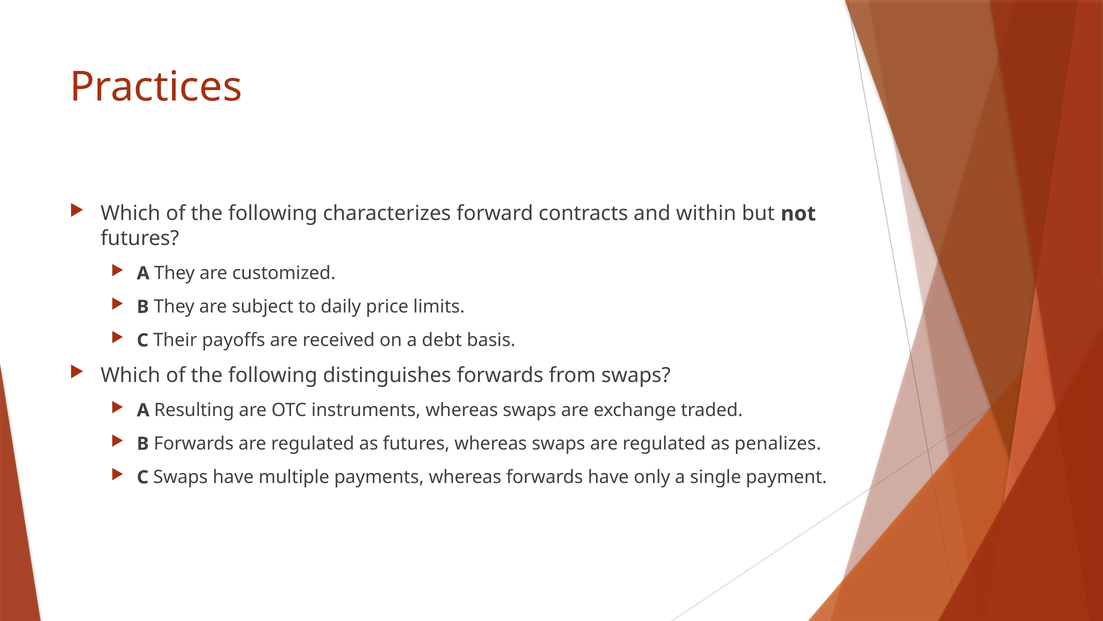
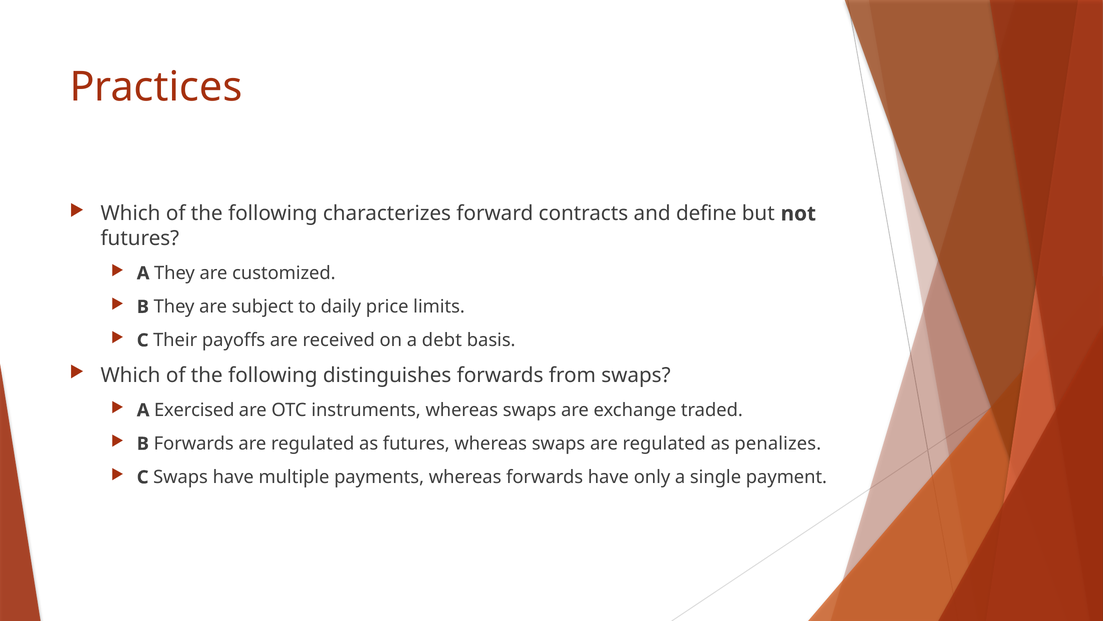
within: within -> define (706, 213)
Resulting: Resulting -> Exercised (194, 410)
